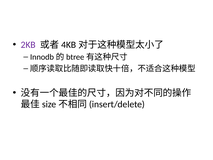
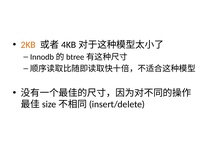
2KB colour: purple -> orange (28, 45)
